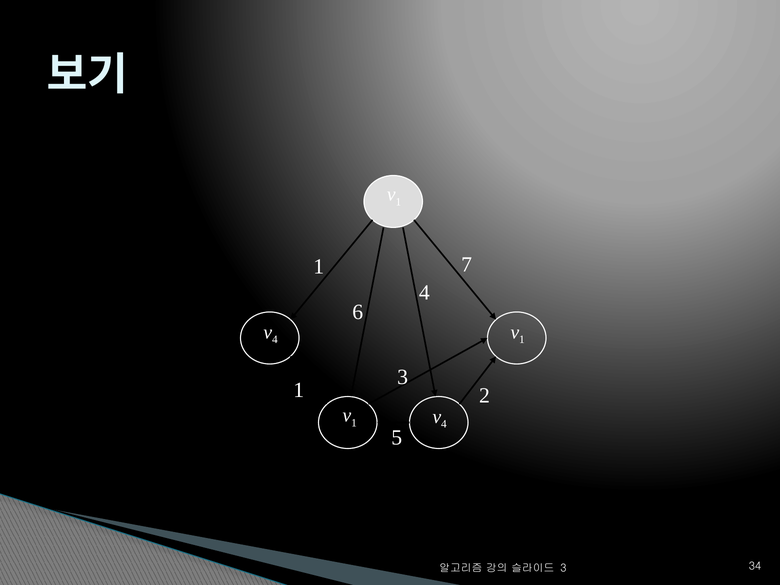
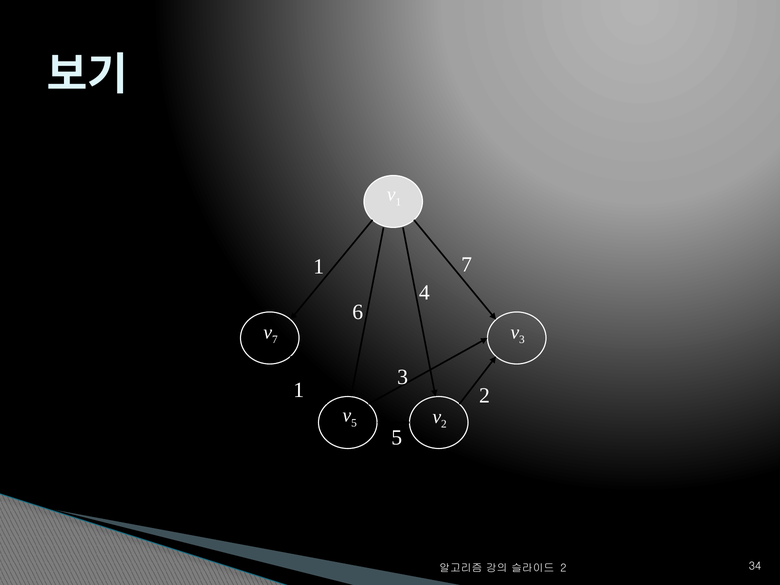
4: 4 -> 7 (275, 340)
1: 1 -> 3 (522, 340)
1: 1 -> 5 (354, 423)
4: 4 -> 2 (444, 424)
3: 3 -> 2 (563, 568)
